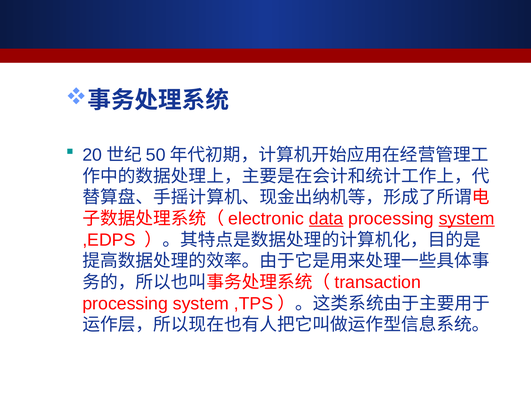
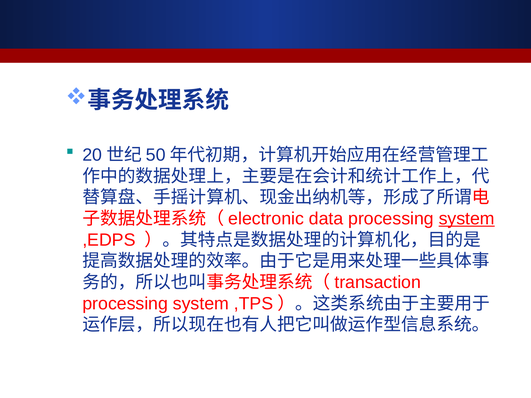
data underline: present -> none (326, 219)
